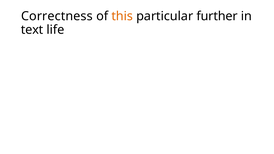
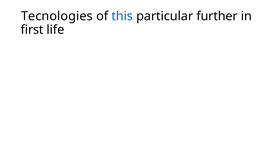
Correctness: Correctness -> Tecnologies (57, 16)
this colour: orange -> blue (122, 16)
text: text -> first (32, 30)
